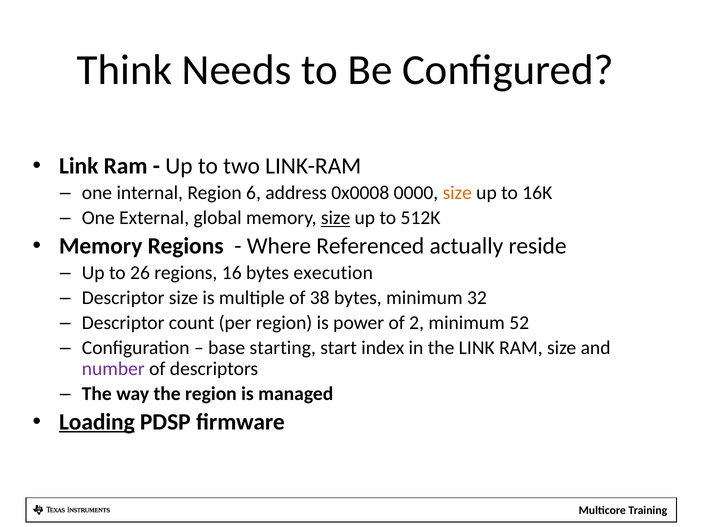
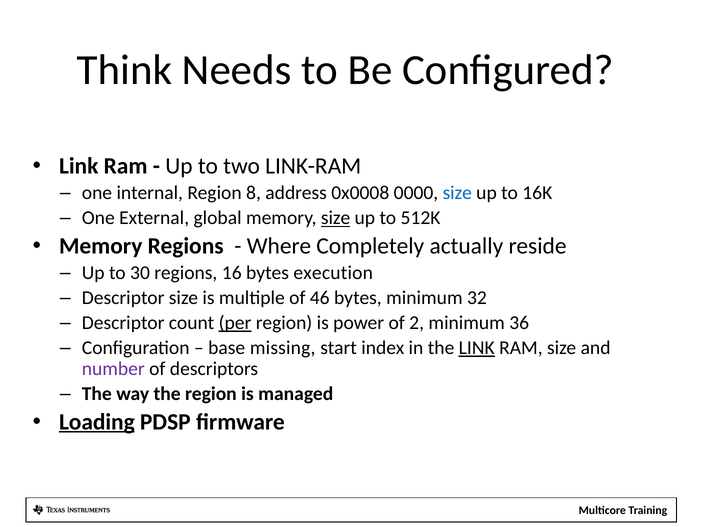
6: 6 -> 8 (254, 193)
size colour: orange -> blue (457, 193)
Referenced: Referenced -> Completely (370, 246)
26: 26 -> 30 (140, 273)
38: 38 -> 46 (320, 298)
per underline: none -> present (235, 323)
52: 52 -> 36 (519, 323)
starting: starting -> missing (283, 348)
LINK underline: none -> present (477, 348)
